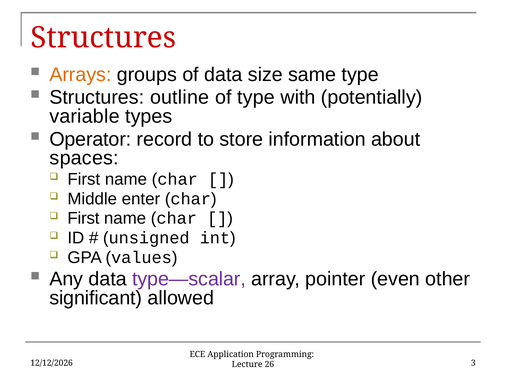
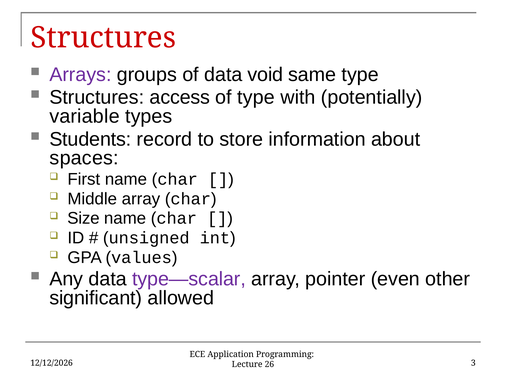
Arrays colour: orange -> purple (80, 74)
size: size -> void (265, 74)
outline: outline -> access (180, 97)
Operator: Operator -> Students (90, 139)
Middle enter: enter -> array (141, 199)
First: First -> Size (83, 218)
